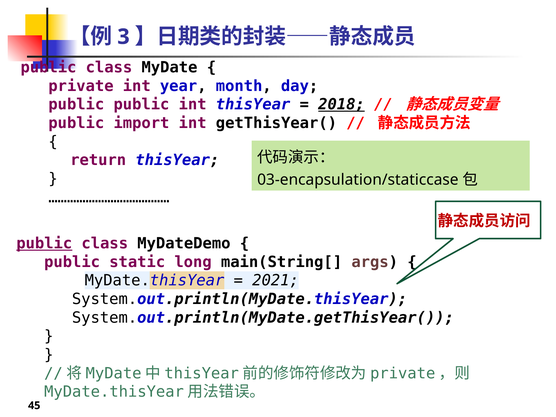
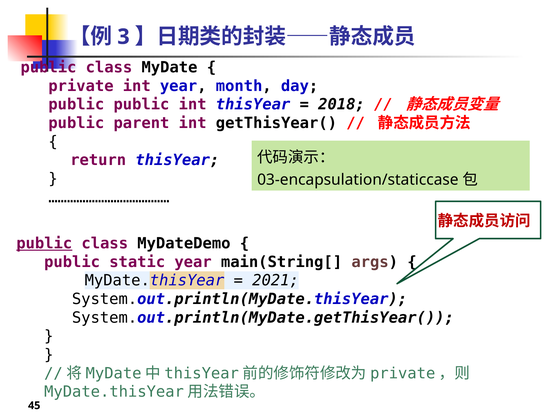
2018 underline: present -> none (342, 105)
import: import -> parent (141, 123)
static long: long -> year (193, 262)
